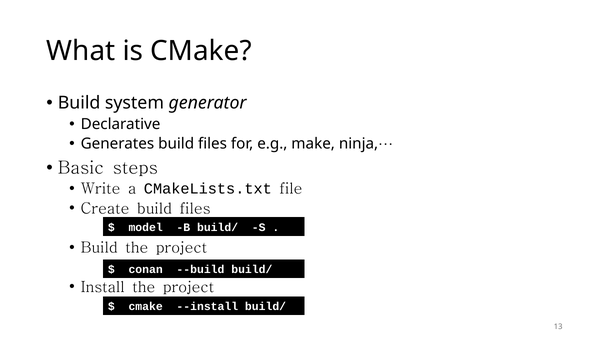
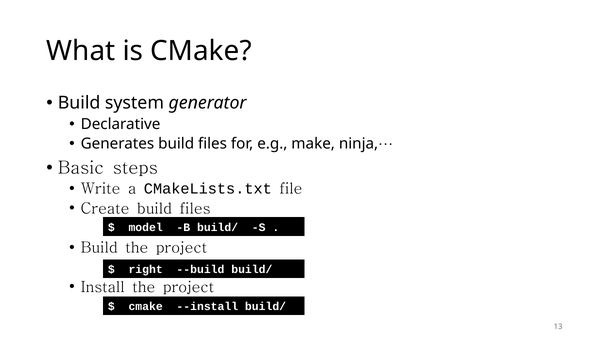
conan: conan -> right (146, 269)
